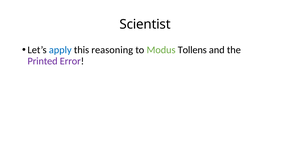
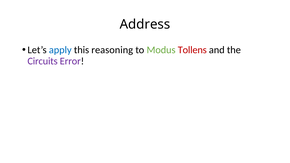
Scientist: Scientist -> Address (145, 24)
Tollens colour: black -> red (192, 50)
Printed: Printed -> Circuits (43, 61)
